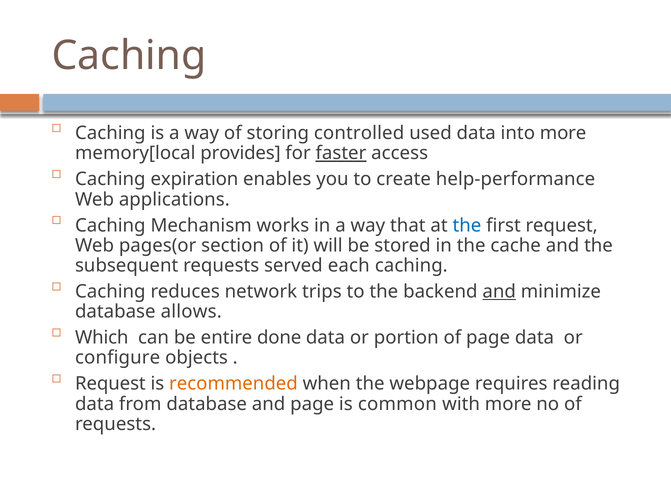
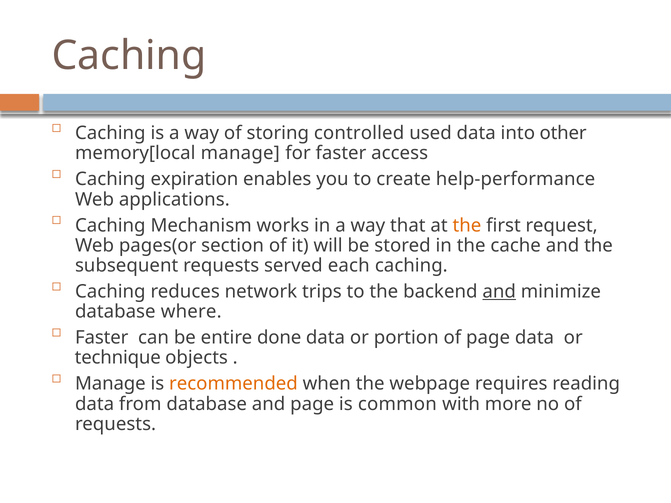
into more: more -> other (563, 133)
memory[local provides: provides -> manage (240, 153)
faster underline: present -> none (341, 153)
the colour: blue -> orange (467, 225)
allows: allows -> where (191, 312)
Which: Which -> Faster (102, 338)
configure: configure -> technique (118, 358)
Request: Request -> Manage (110, 384)
